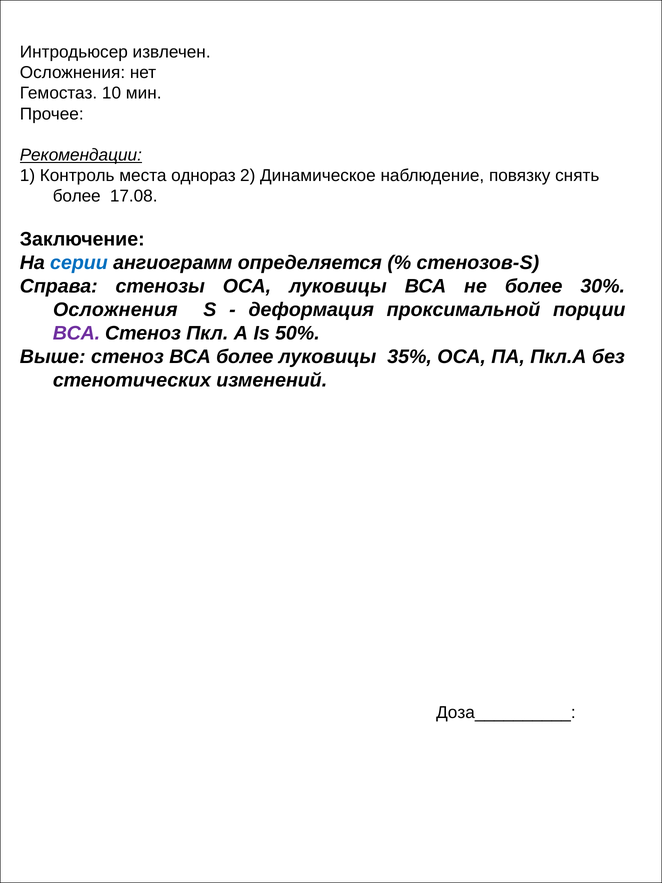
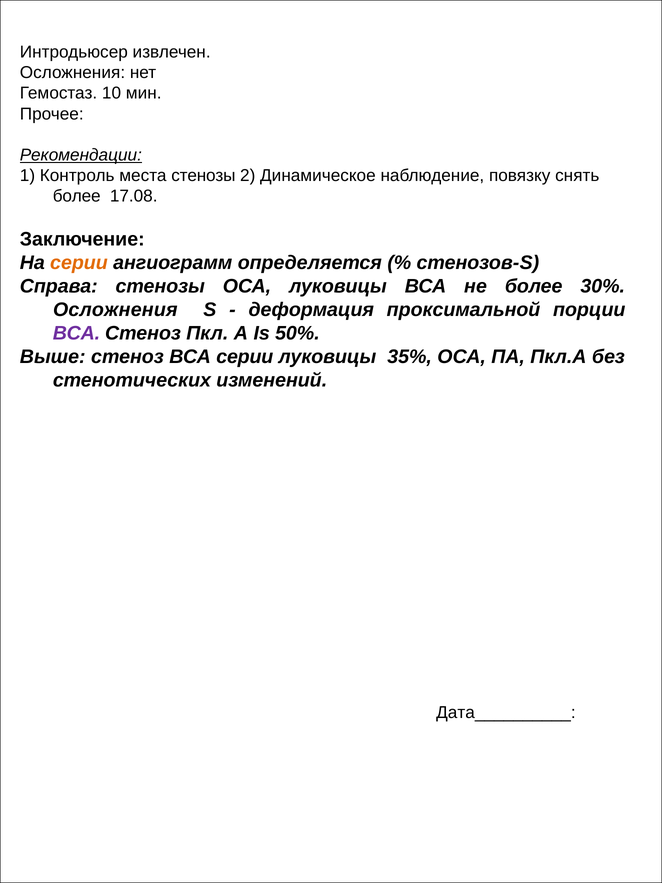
места однораз: однораз -> стенозы (203, 176)
серии colour: blue -> orange (79, 263)
ВСА более: более -> серии (245, 357)
Доза__________: Доза__________ -> Дата__________ (506, 712)
